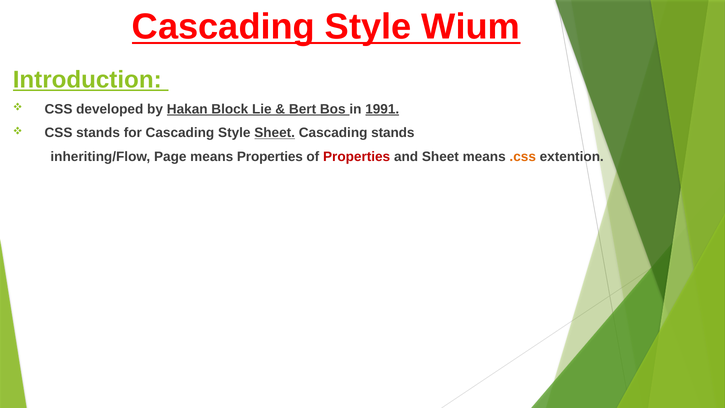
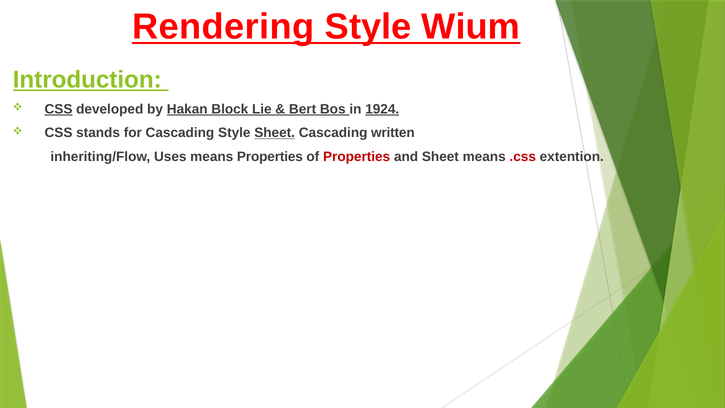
Cascading: Cascading -> Rendering (223, 27)
CSS underline: none -> present (58, 109)
1991: 1991 -> 1924 (382, 109)
Cascading stands: stands -> written (393, 133)
Page: Page -> Uses (170, 157)
.css colour: orange -> red (523, 157)
